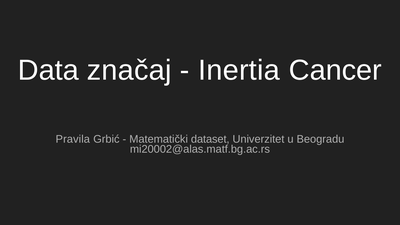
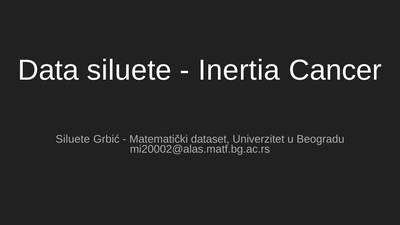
Data značaj: značaj -> siluete (129, 70)
Pravila: Pravila -> Siluete (73, 139)
